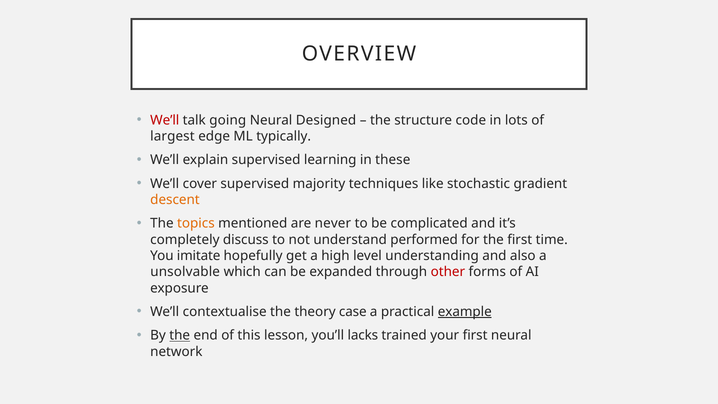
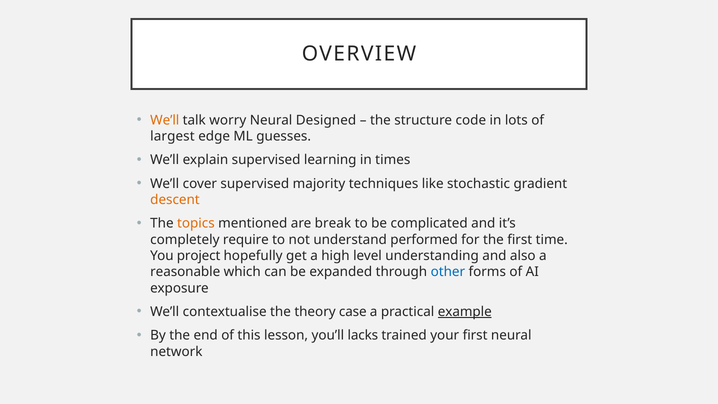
We’ll colour: red -> orange (165, 120)
going: going -> worry (228, 120)
typically: typically -> guesses (284, 136)
these: these -> times (393, 160)
never: never -> break (333, 223)
discuss: discuss -> require (246, 240)
imitate: imitate -> project (199, 256)
unsolvable: unsolvable -> reasonable (185, 272)
other colour: red -> blue (448, 272)
the underline: present -> none (180, 335)
